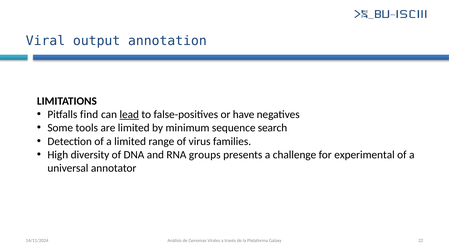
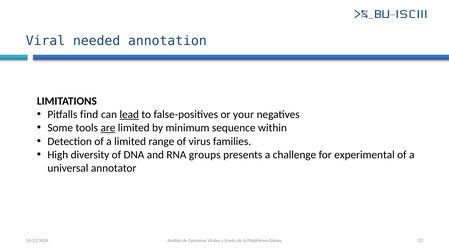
output: output -> needed (97, 41)
have: have -> your (244, 115)
are underline: none -> present (108, 128)
search: search -> within (272, 128)
